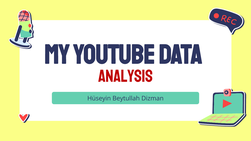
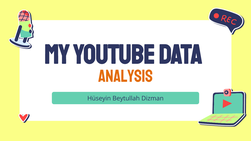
Analysis colour: red -> orange (126, 76)
